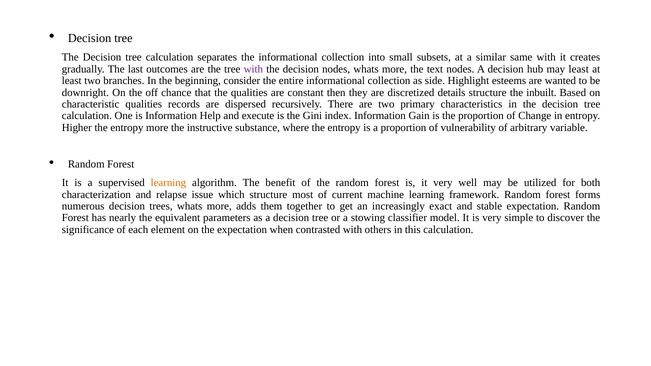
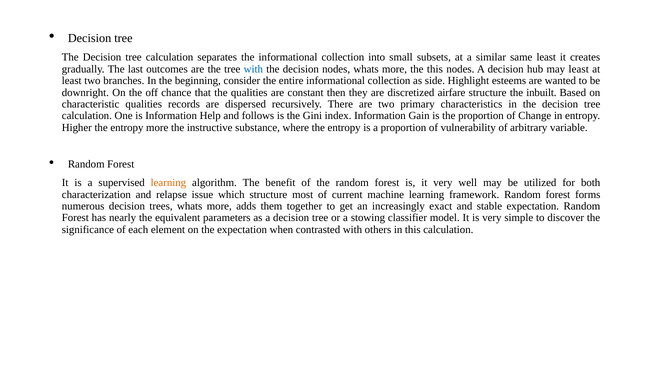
same with: with -> least (546, 57)
with colour: purple -> blue (253, 69)
the text: text -> this (435, 69)
details: details -> airfare (452, 92)
execute: execute -> follows (258, 116)
